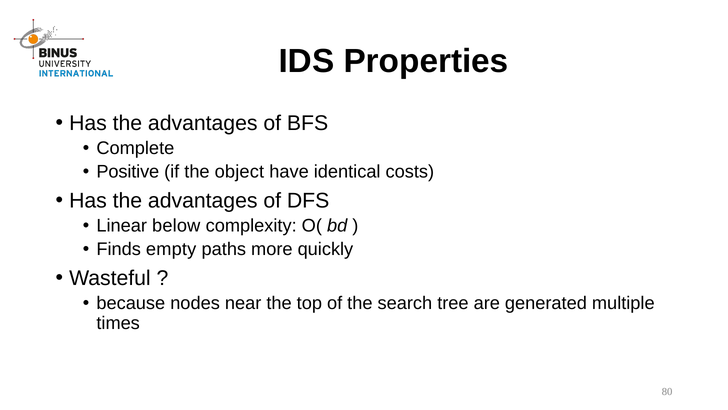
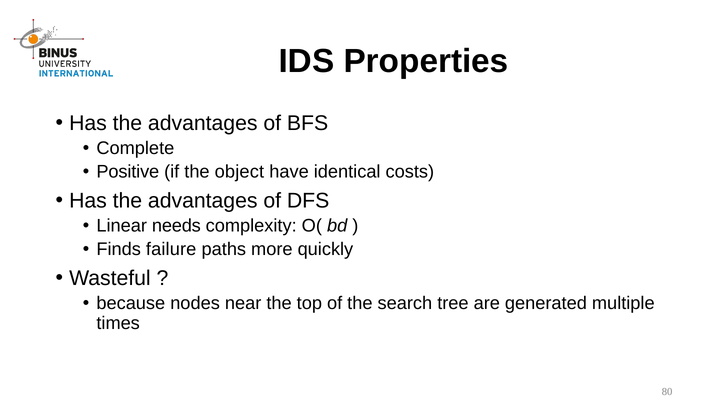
below: below -> needs (176, 226)
empty: empty -> failure (171, 249)
